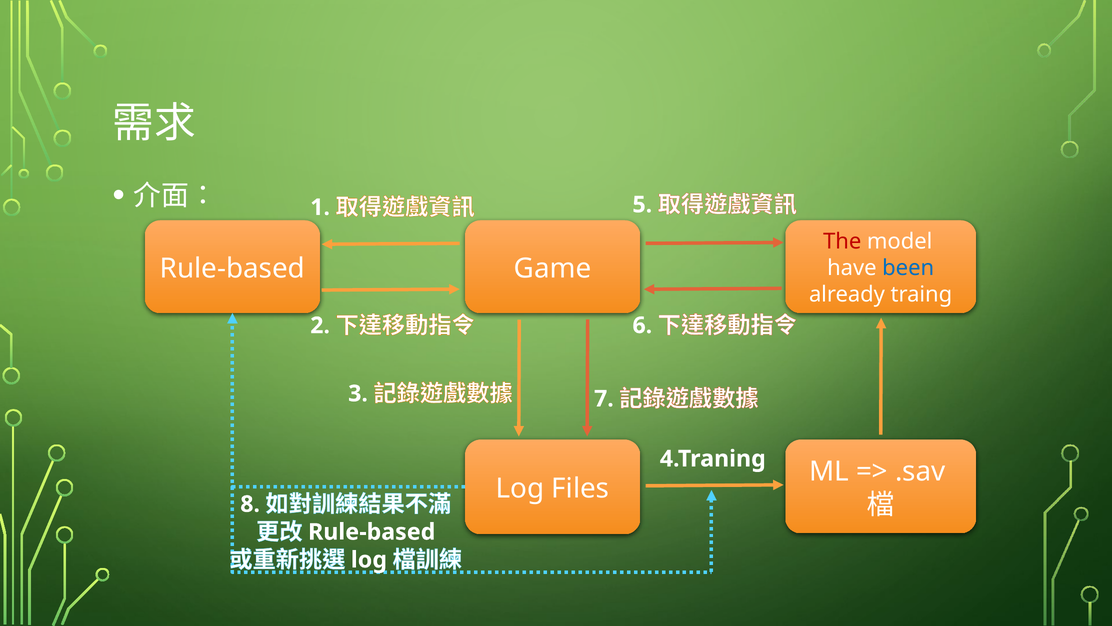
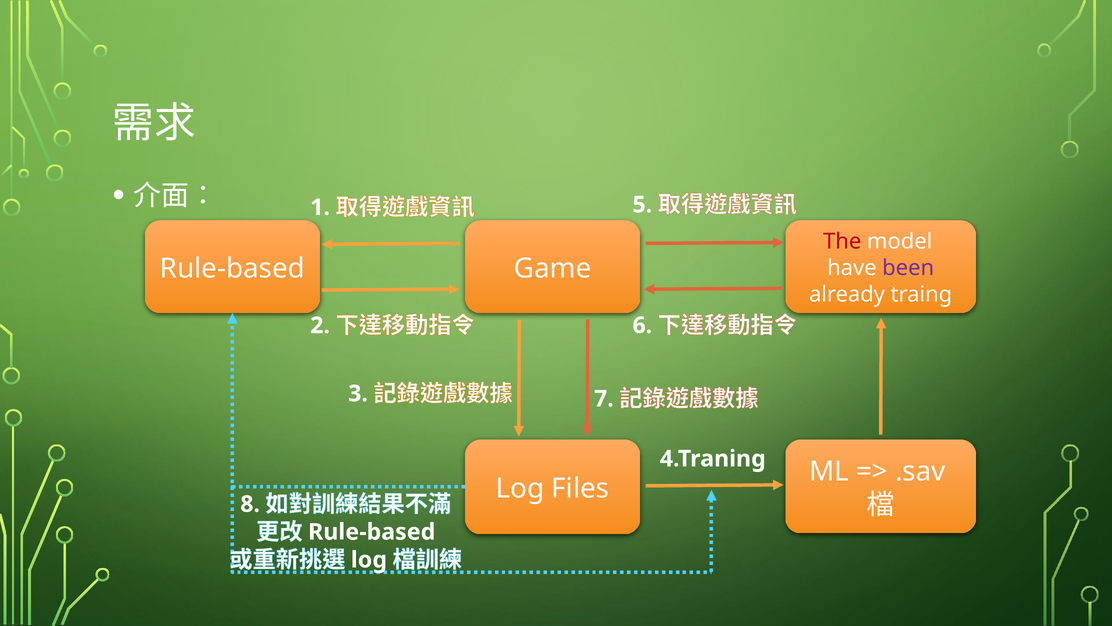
been colour: blue -> purple (908, 268)
